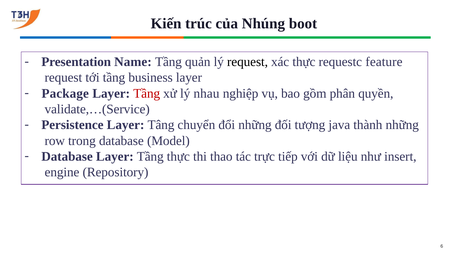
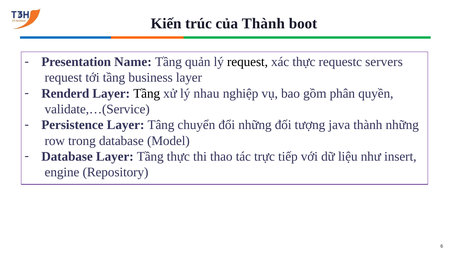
của Nhúng: Nhúng -> Thành (263, 23)
feature: feature -> servers (384, 62)
Package: Package -> Renderd (65, 93)
Tầng colour: red -> black (147, 93)
